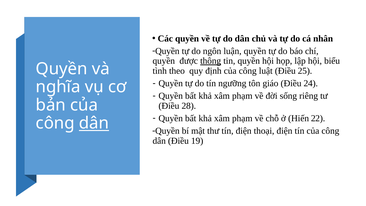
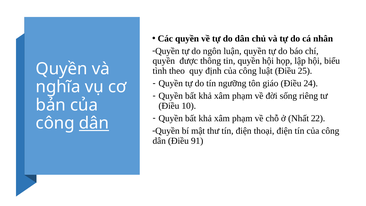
thông underline: present -> none (211, 61)
28: 28 -> 10 (189, 106)
Hiến: Hiến -> Nhất (299, 118)
19: 19 -> 91 (197, 141)
